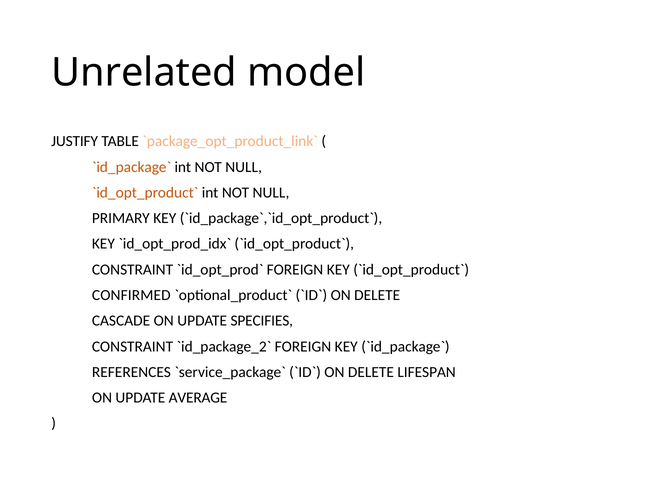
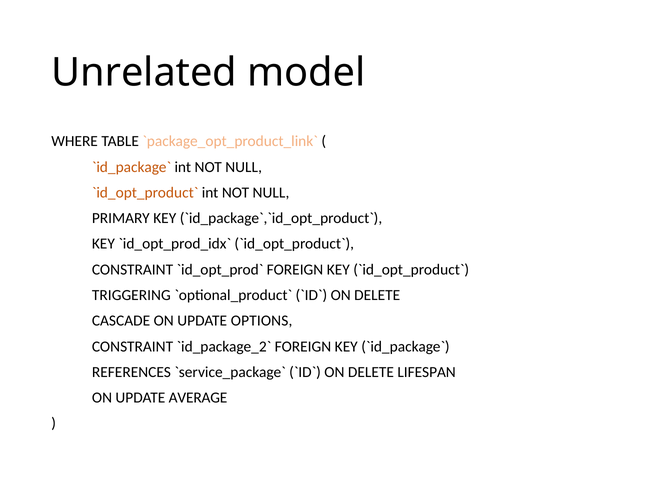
JUSTIFY: JUSTIFY -> WHERE (75, 141)
CONFIRMED: CONFIRMED -> TRIGGERING (131, 295)
SPECIFIES: SPECIFIES -> OPTIONS (262, 321)
